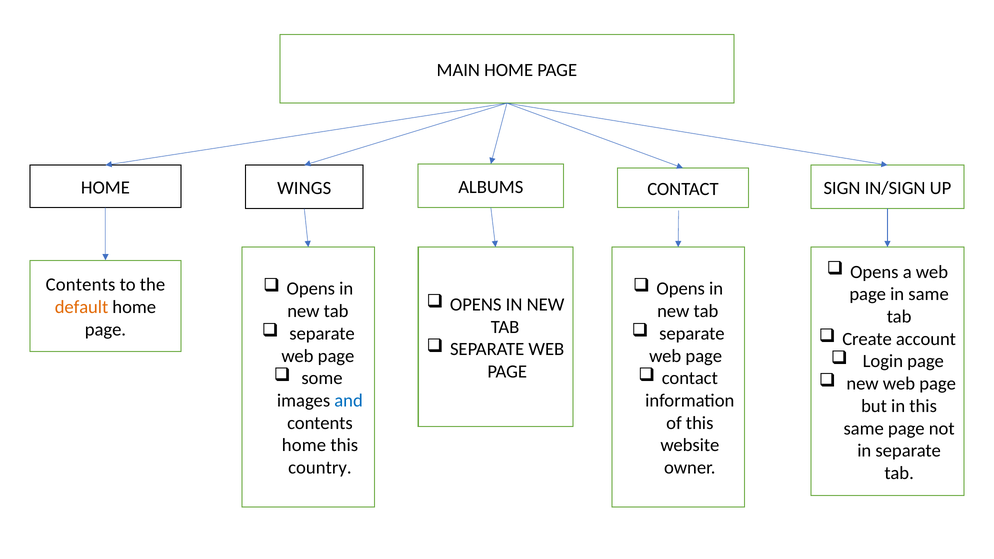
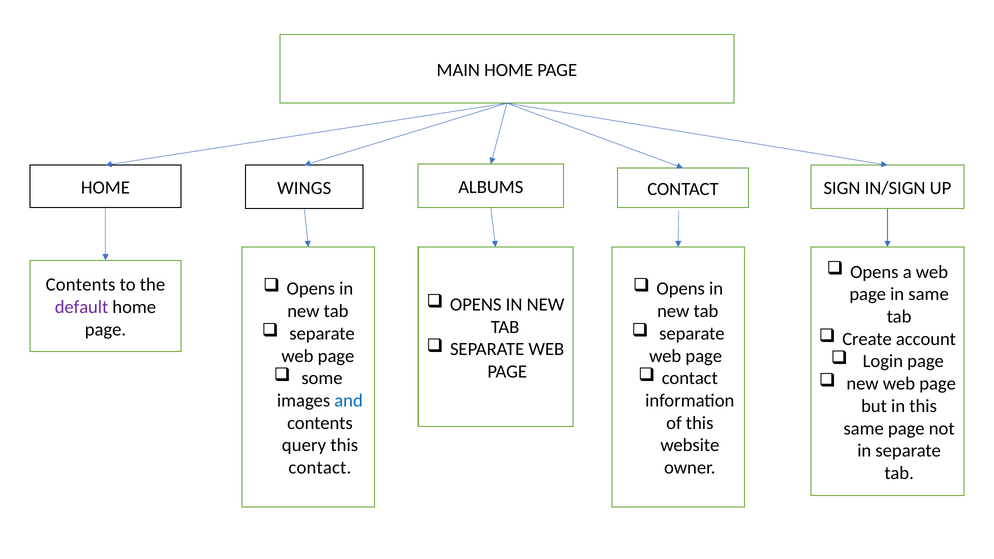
default colour: orange -> purple (82, 307)
home: home -> query (304, 445)
country: country -> contact (320, 468)
